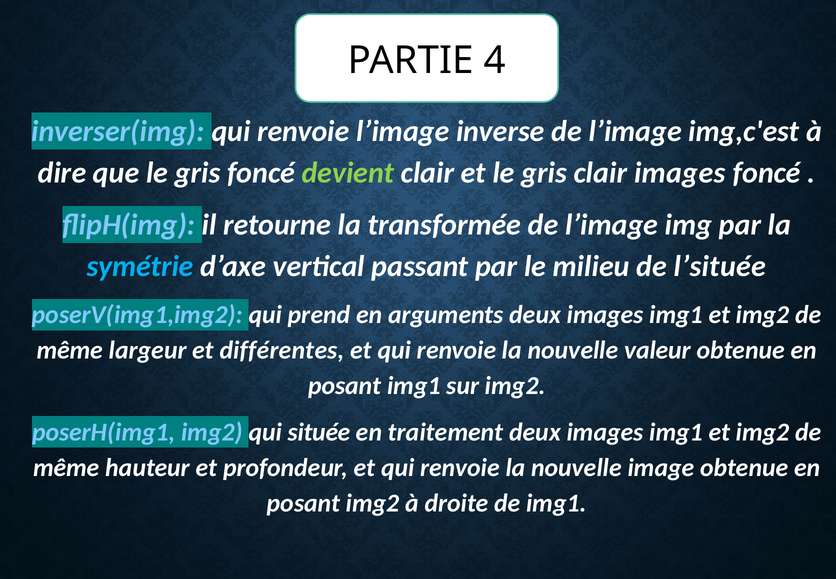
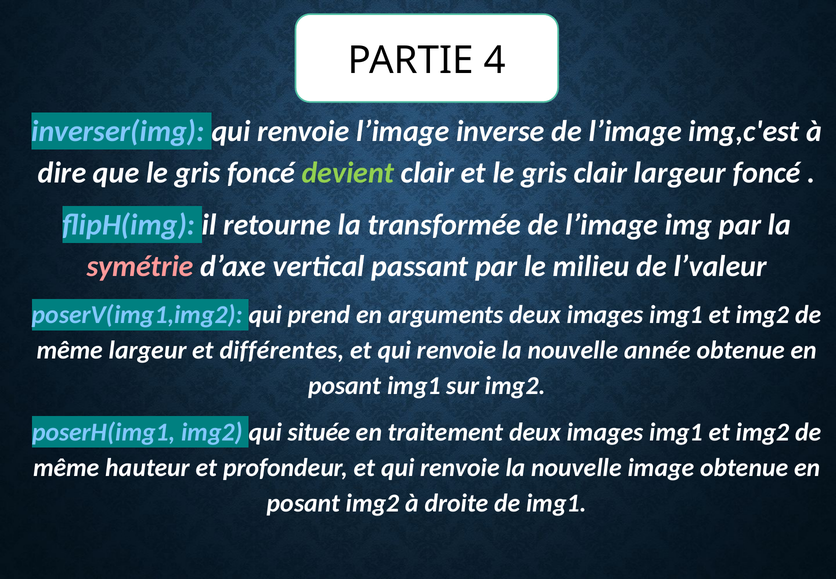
clair images: images -> largeur (680, 173)
symétrie colour: light blue -> pink (140, 266)
l’située: l’située -> l’valeur (720, 266)
valeur: valeur -> année (657, 350)
